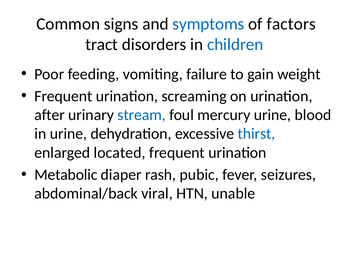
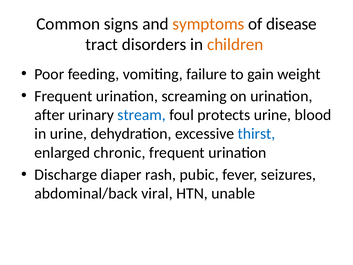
symptoms colour: blue -> orange (208, 24)
factors: factors -> disease (291, 24)
children colour: blue -> orange (235, 44)
mercury: mercury -> protects (224, 115)
located: located -> chronic (120, 153)
Metabolic: Metabolic -> Discharge (66, 174)
